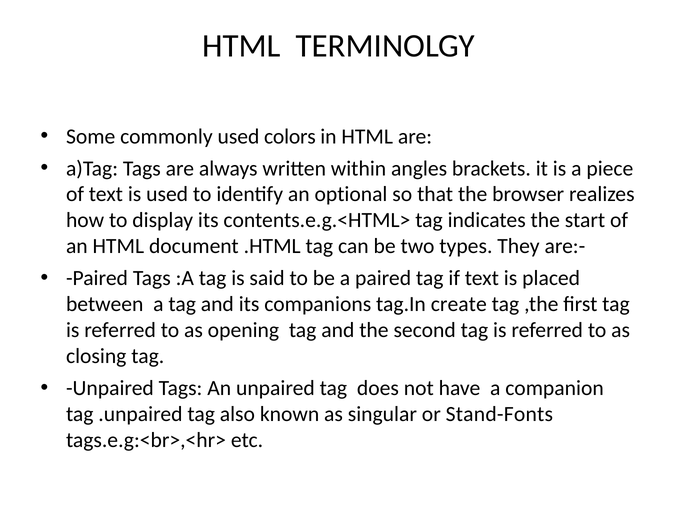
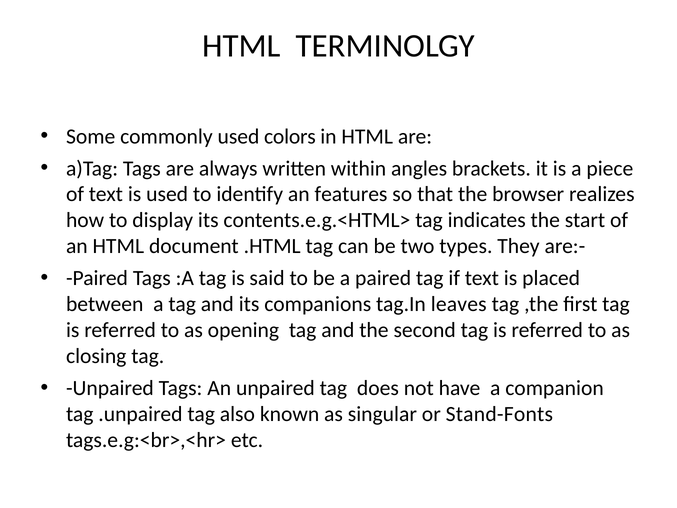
optional: optional -> features (351, 194)
create: create -> leaves (459, 304)
